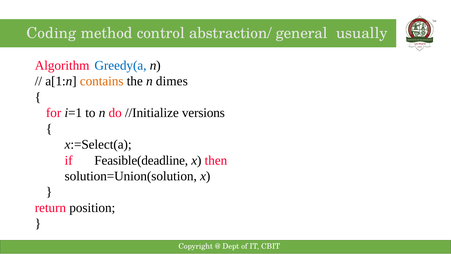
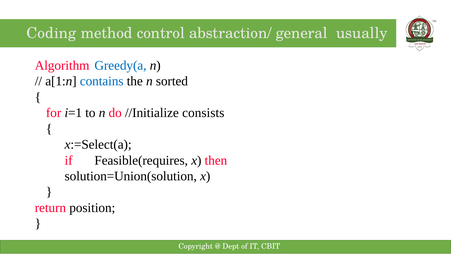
contains colour: orange -> blue (102, 81)
dimes: dimes -> sorted (172, 81)
versions: versions -> consists (203, 113)
Feasible(deadline: Feasible(deadline -> Feasible(requires (141, 160)
